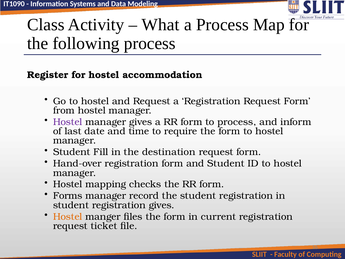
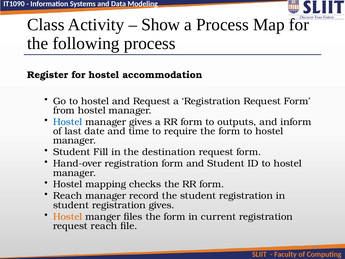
What: What -> Show (161, 25)
Hostel colour: purple -> blue (68, 122)
to process: process -> outputs (237, 122)
Forms: Forms -> Reach (68, 196)
request ticket: ticket -> reach (104, 226)
